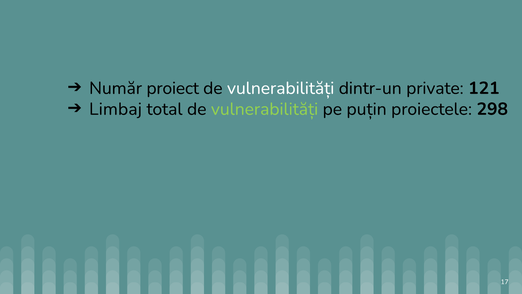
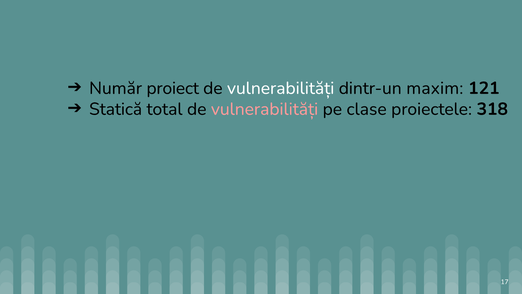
private: private -> maxim (435, 88)
Limbaj: Limbaj -> Statică (116, 109)
vulnerabilități colour: light green -> pink (265, 109)
puțin: puțin -> clase (367, 109)
298: 298 -> 318 (492, 109)
